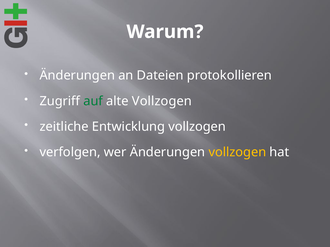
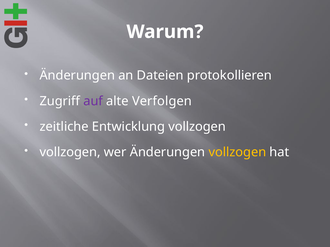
auf colour: green -> purple (93, 101)
alte Vollzogen: Vollzogen -> Verfolgen (162, 101)
verfolgen: verfolgen -> vollzogen (70, 152)
